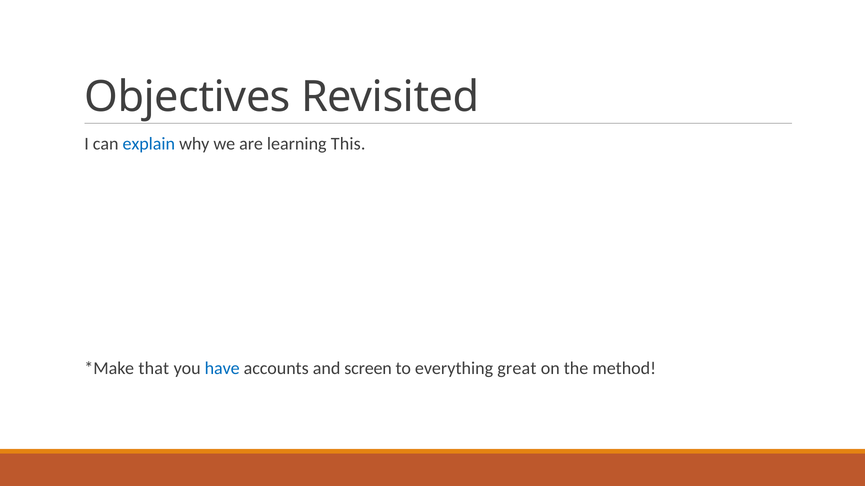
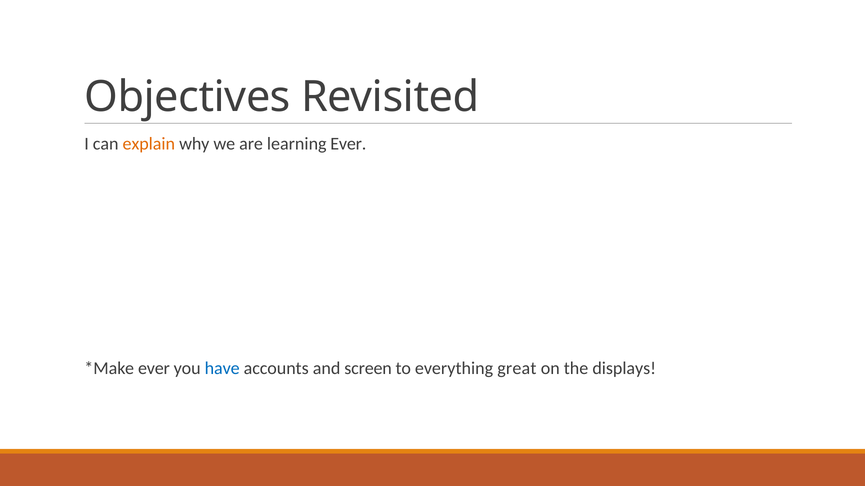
explain colour: blue -> orange (149, 144)
learning This: This -> Ever (348, 144)
that: that -> ever (154, 369)
method: method -> displays (624, 369)
